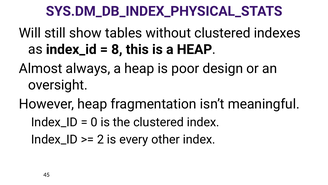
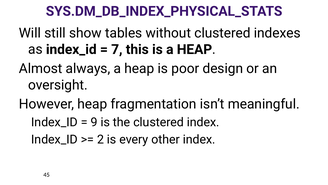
8: 8 -> 7 (117, 49)
0: 0 -> 9 (94, 122)
